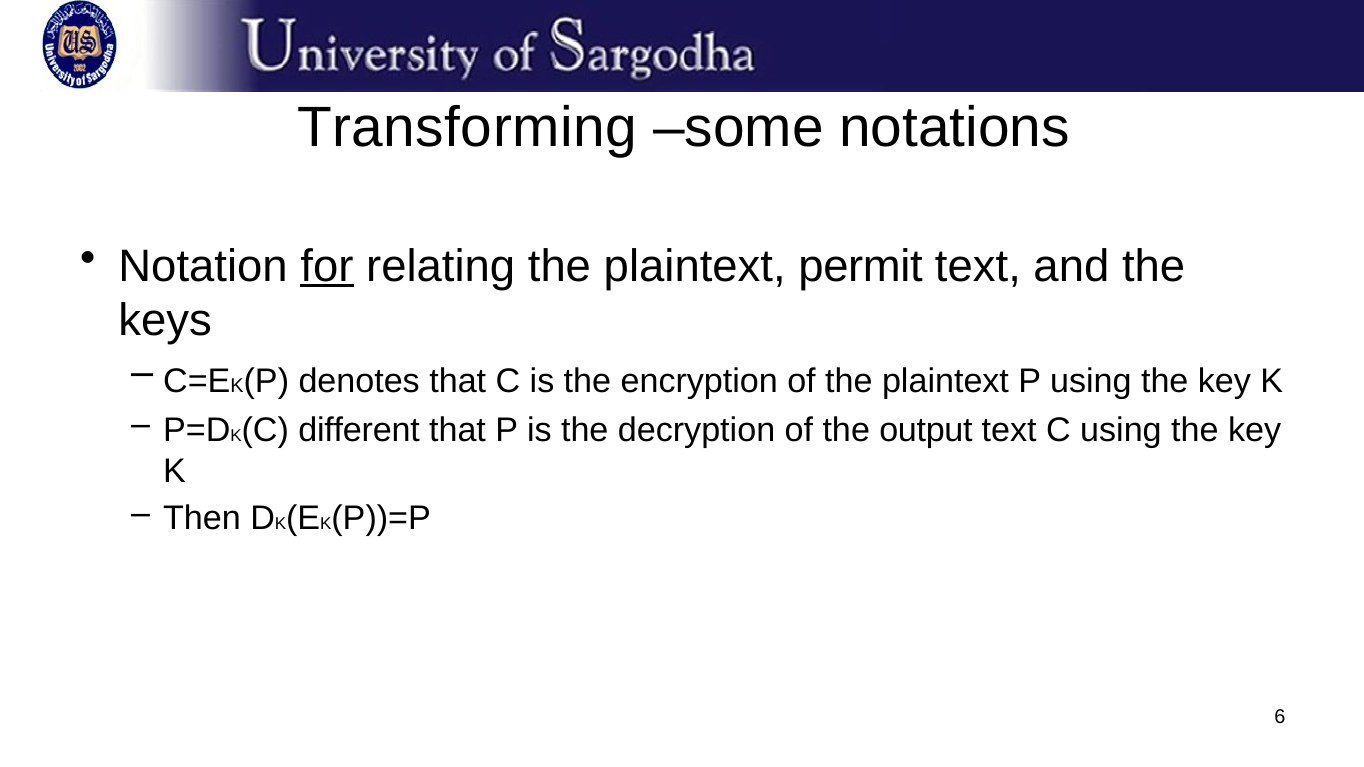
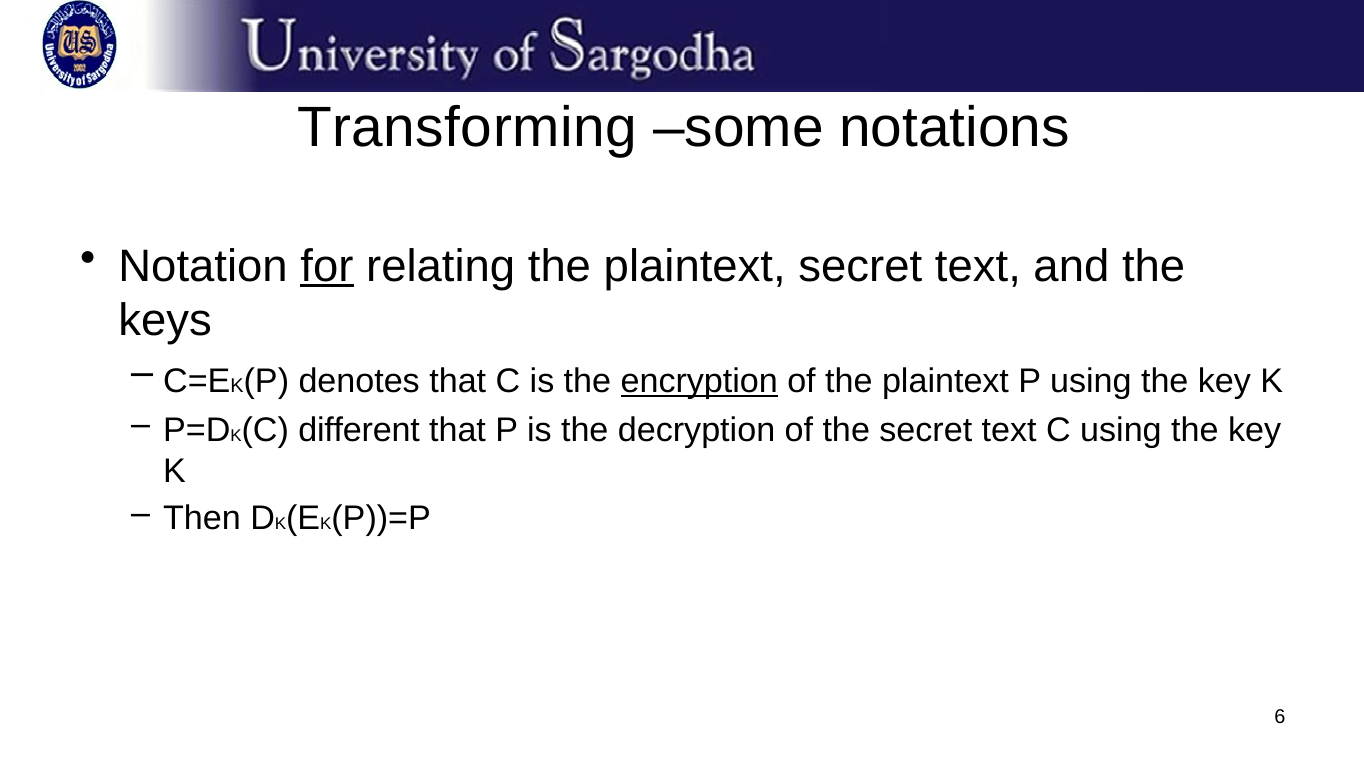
plaintext permit: permit -> secret (860, 266)
encryption underline: none -> present (699, 381)
the output: output -> secret (926, 430)
